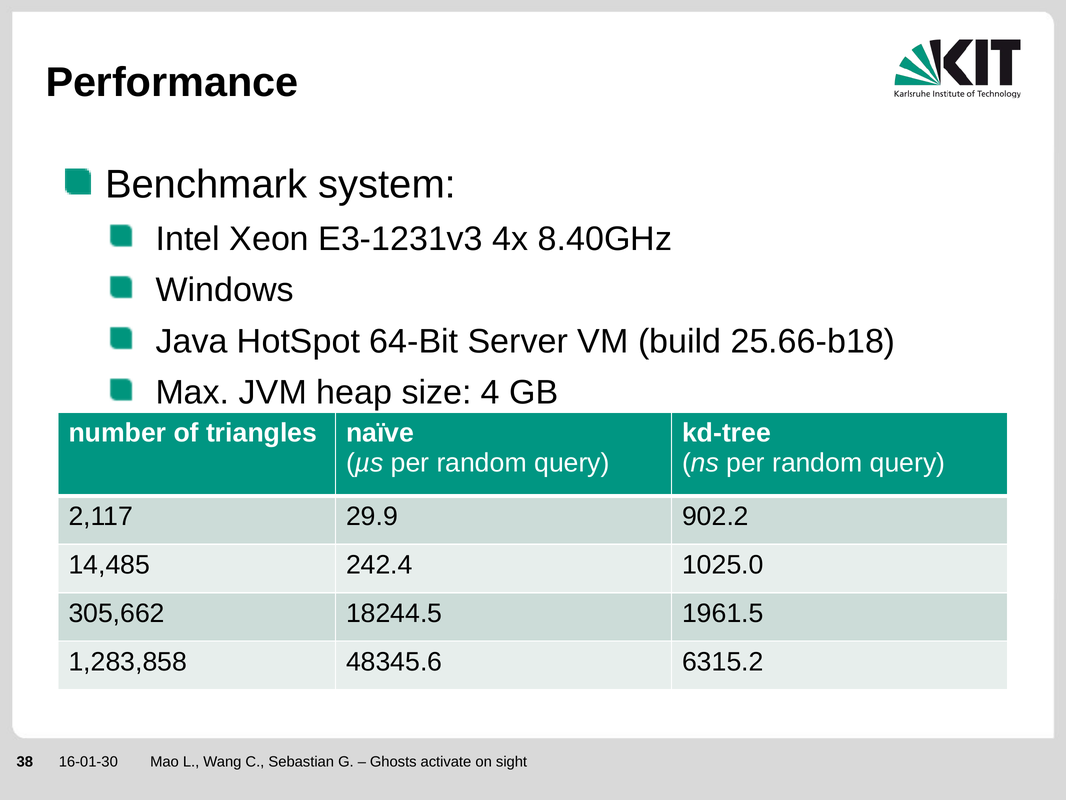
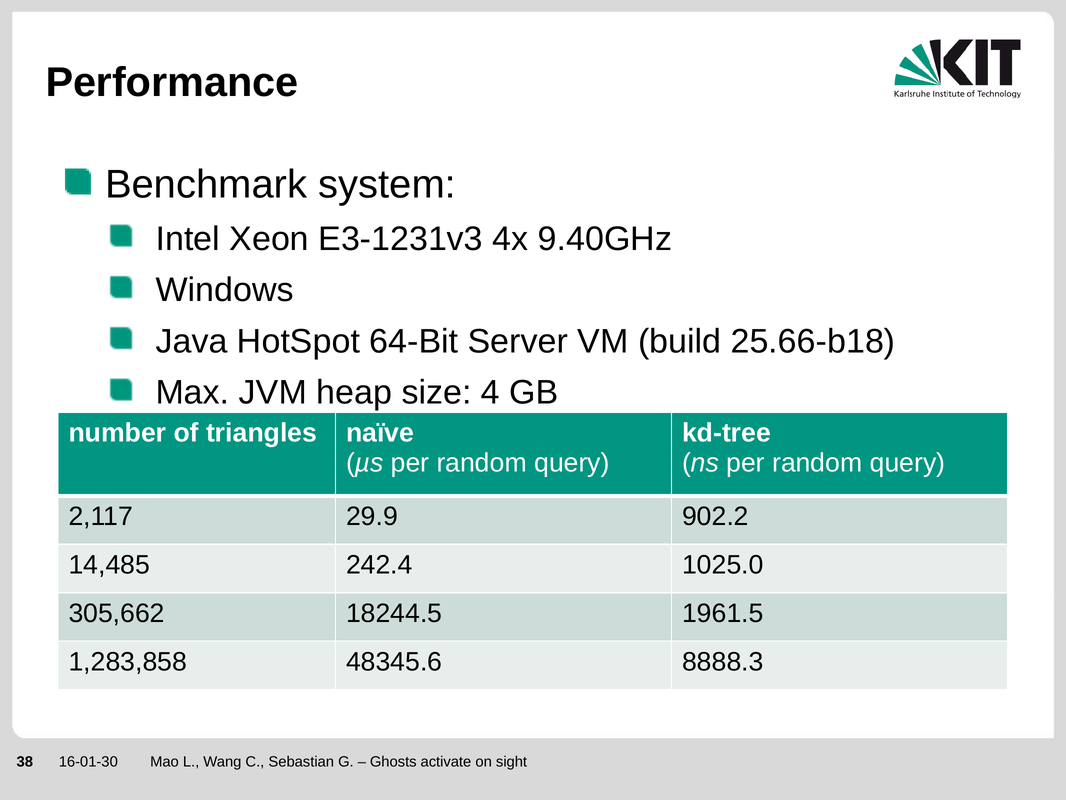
8.40GHz: 8.40GHz -> 9.40GHz (605, 239)
6315.2: 6315.2 -> 8888.3 (723, 661)
